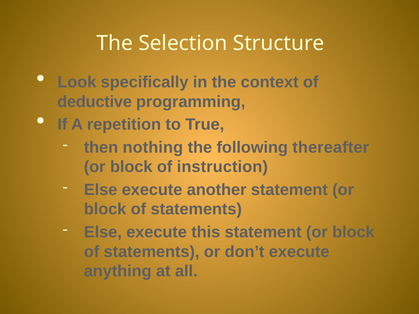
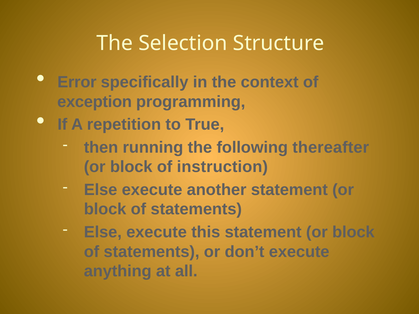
Look: Look -> Error (77, 82)
deductive: deductive -> exception (95, 102)
nothing: nothing -> running (153, 147)
